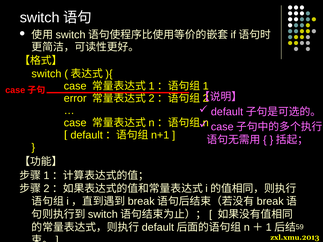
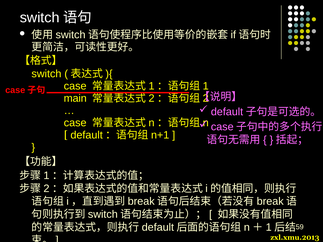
error: error -> main (75, 98)
